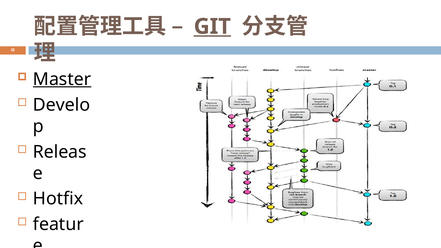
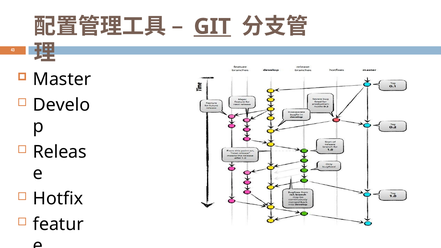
Master underline: present -> none (62, 79)
